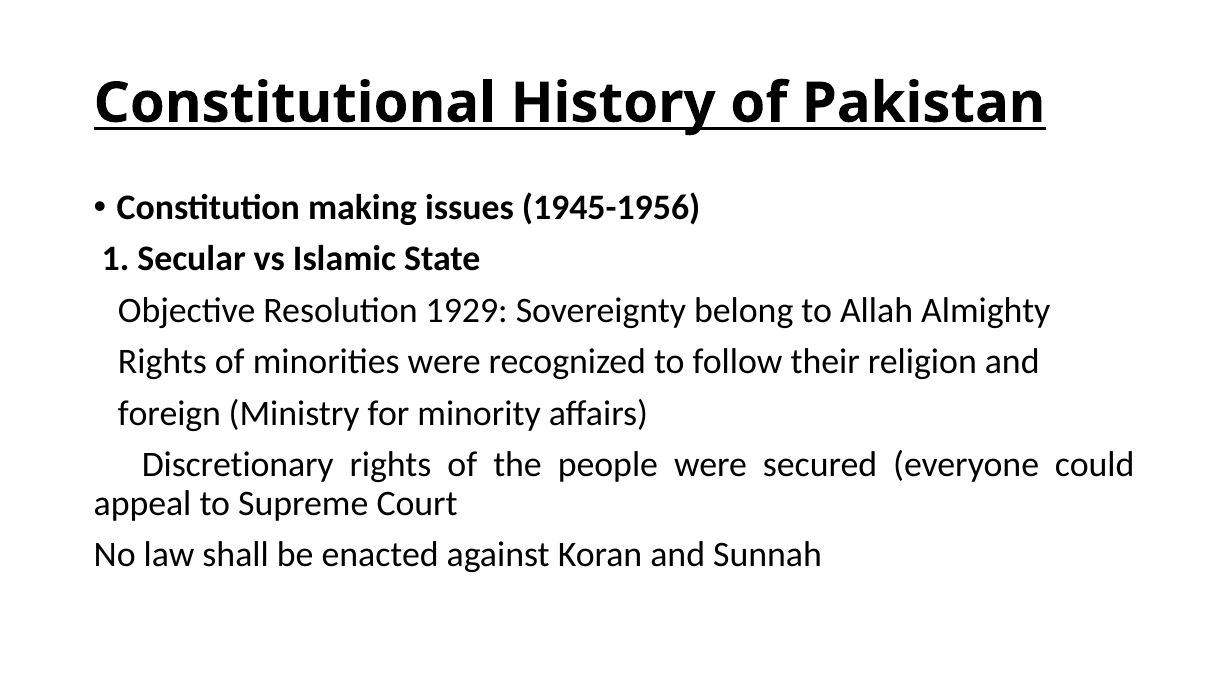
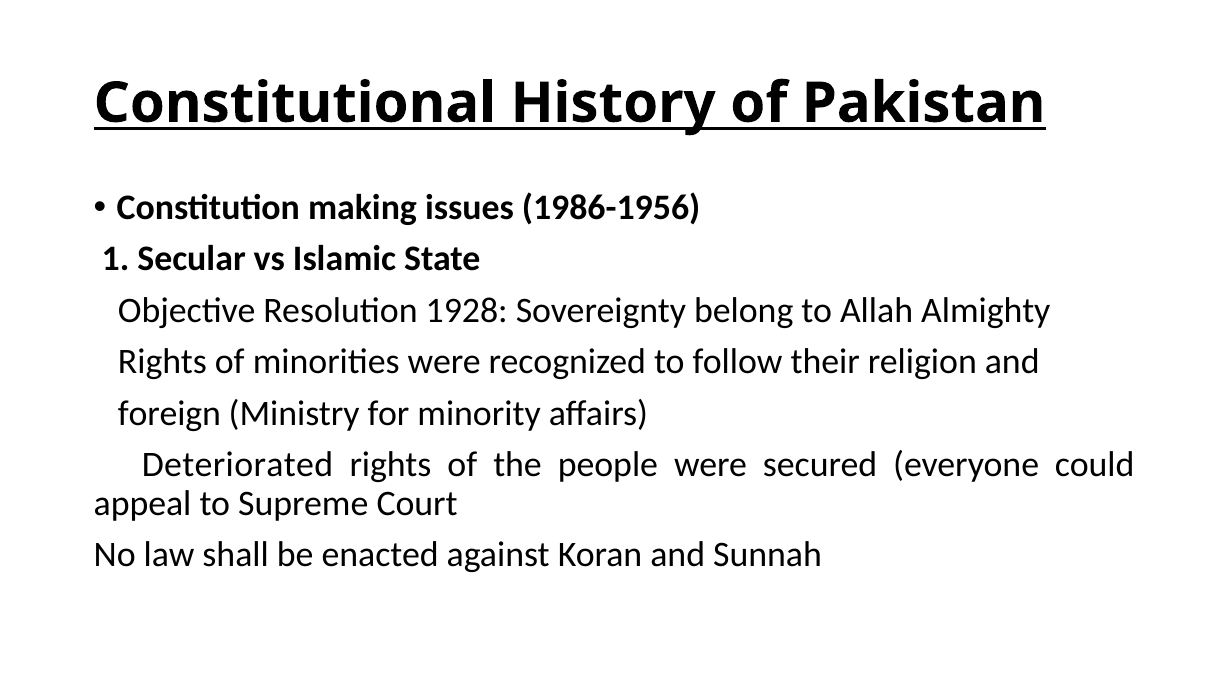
1945-1956: 1945-1956 -> 1986-1956 (611, 208)
1929: 1929 -> 1928 (467, 311)
Discretionary: Discretionary -> Deteriorated (237, 465)
